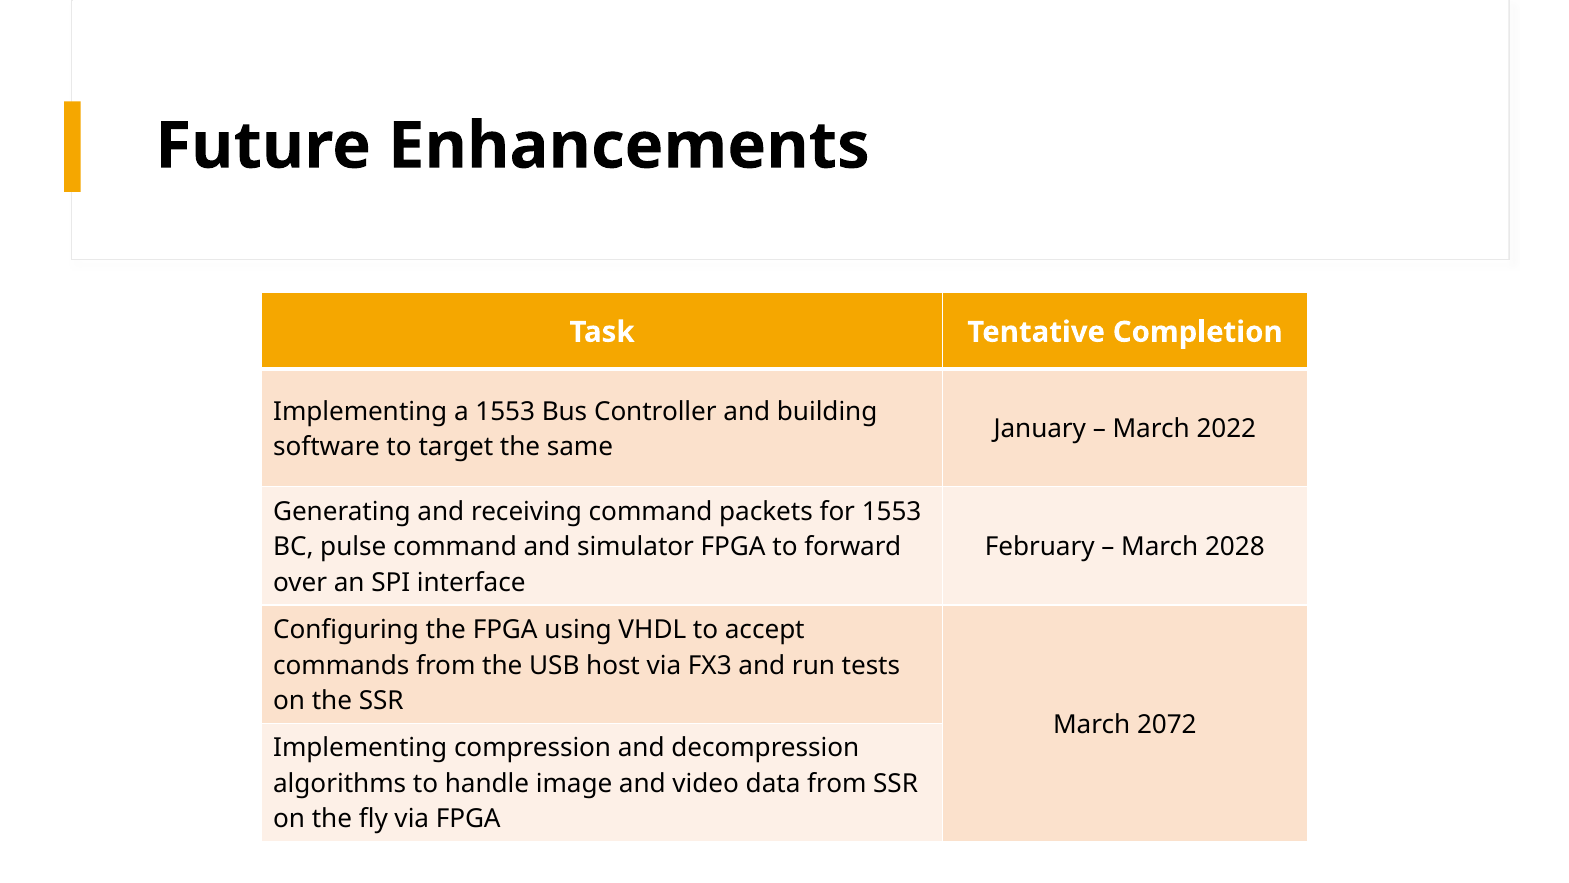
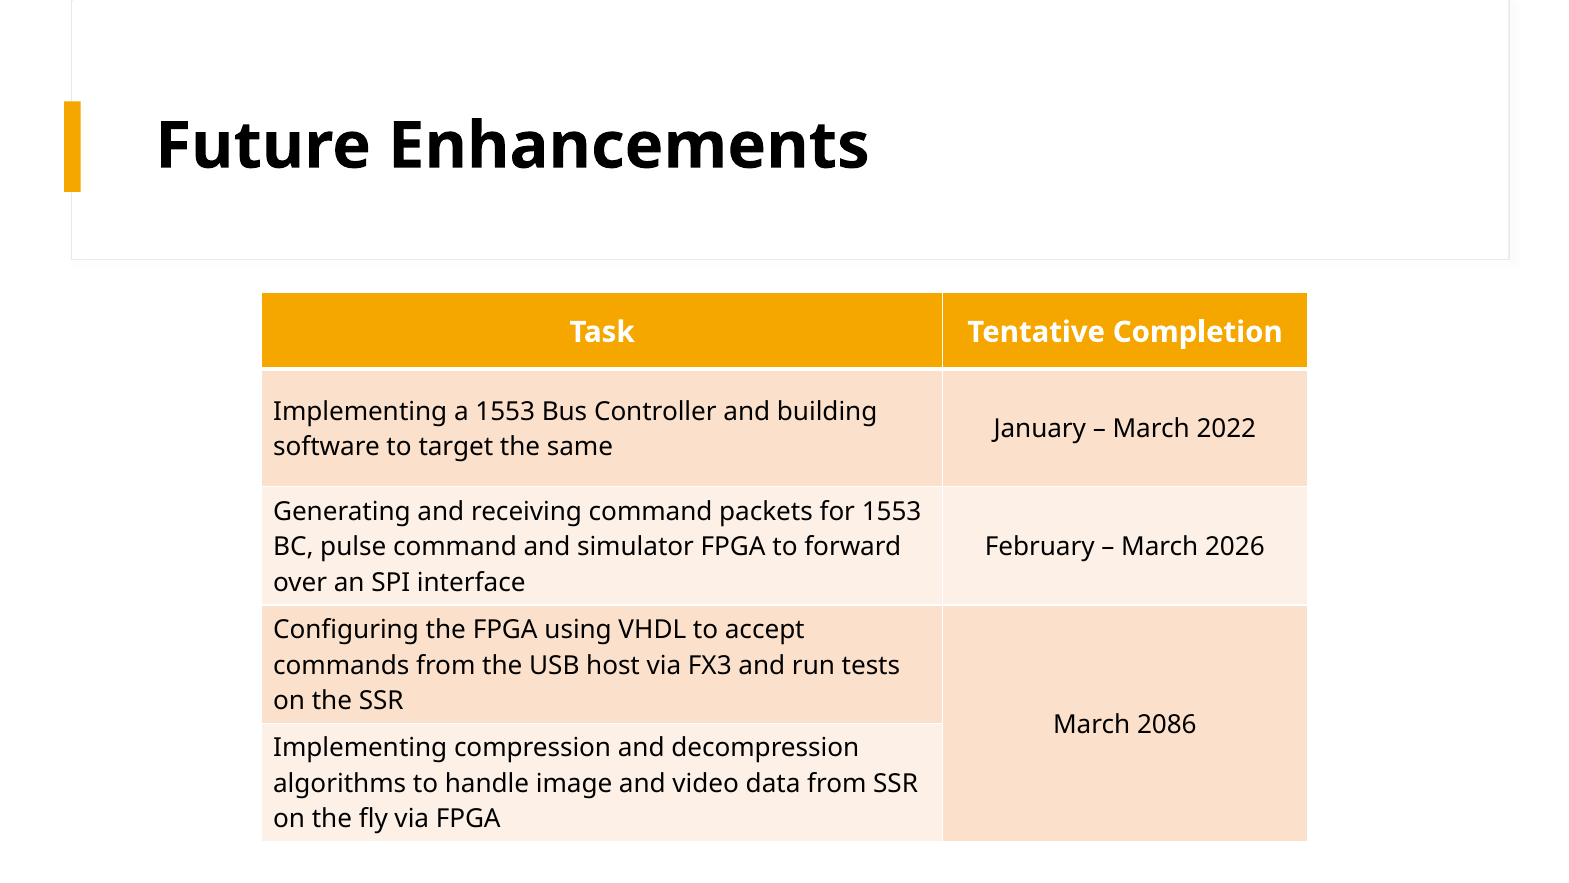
2028: 2028 -> 2026 (1235, 547)
2072: 2072 -> 2086 (1167, 724)
